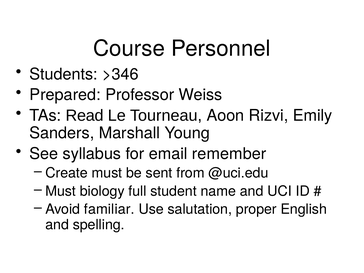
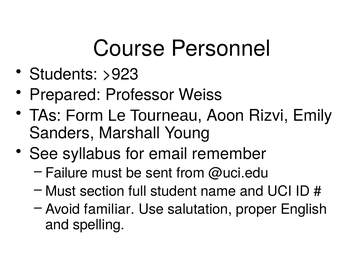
>346: >346 -> >923 (120, 74)
Read: Read -> Form (85, 116)
Create: Create -> Failure (67, 173)
biology: biology -> section (102, 191)
